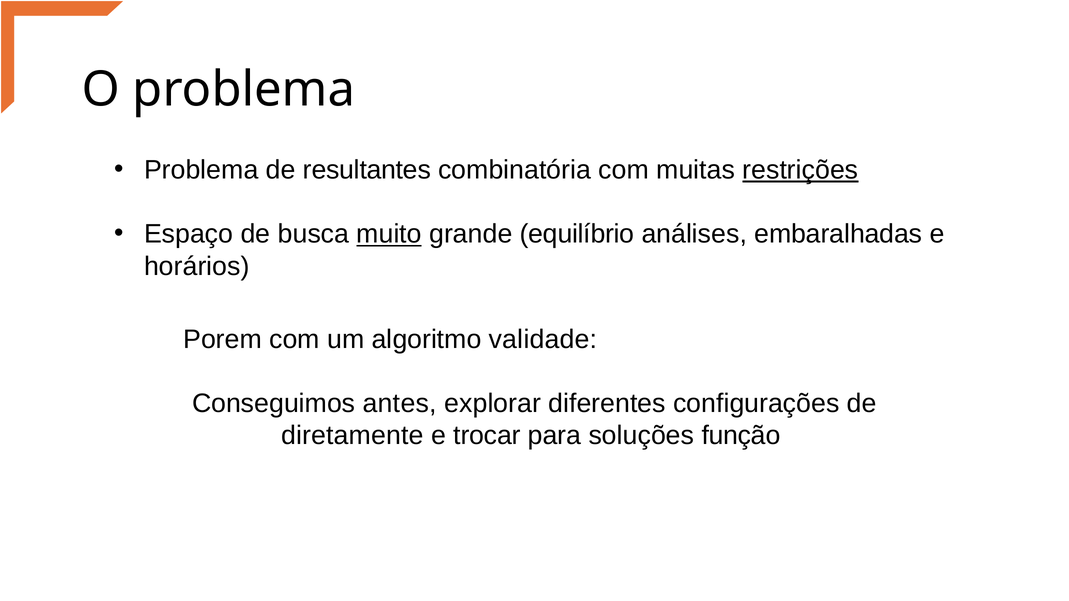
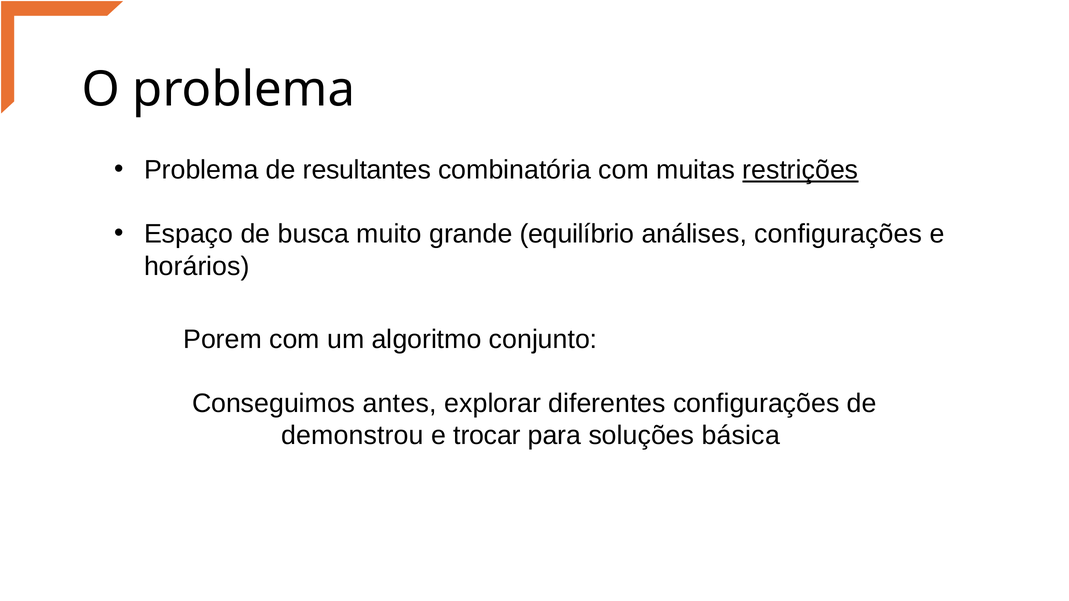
muito underline: present -> none (389, 234)
análises embaralhadas: embaralhadas -> configurações (838, 234)
validade: validade -> conjunto (543, 339)
diretamente: diretamente -> demonstrou (352, 436)
função: função -> básica (741, 436)
